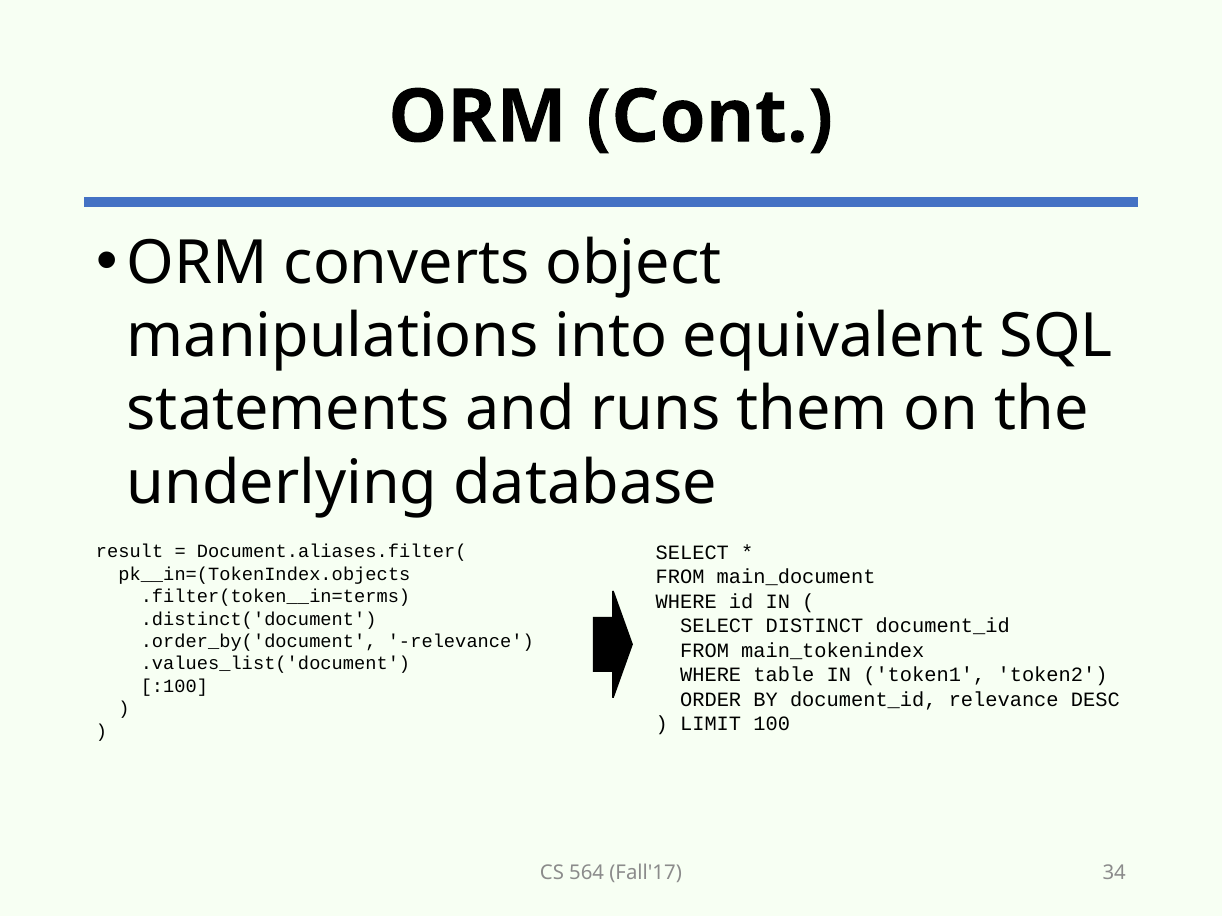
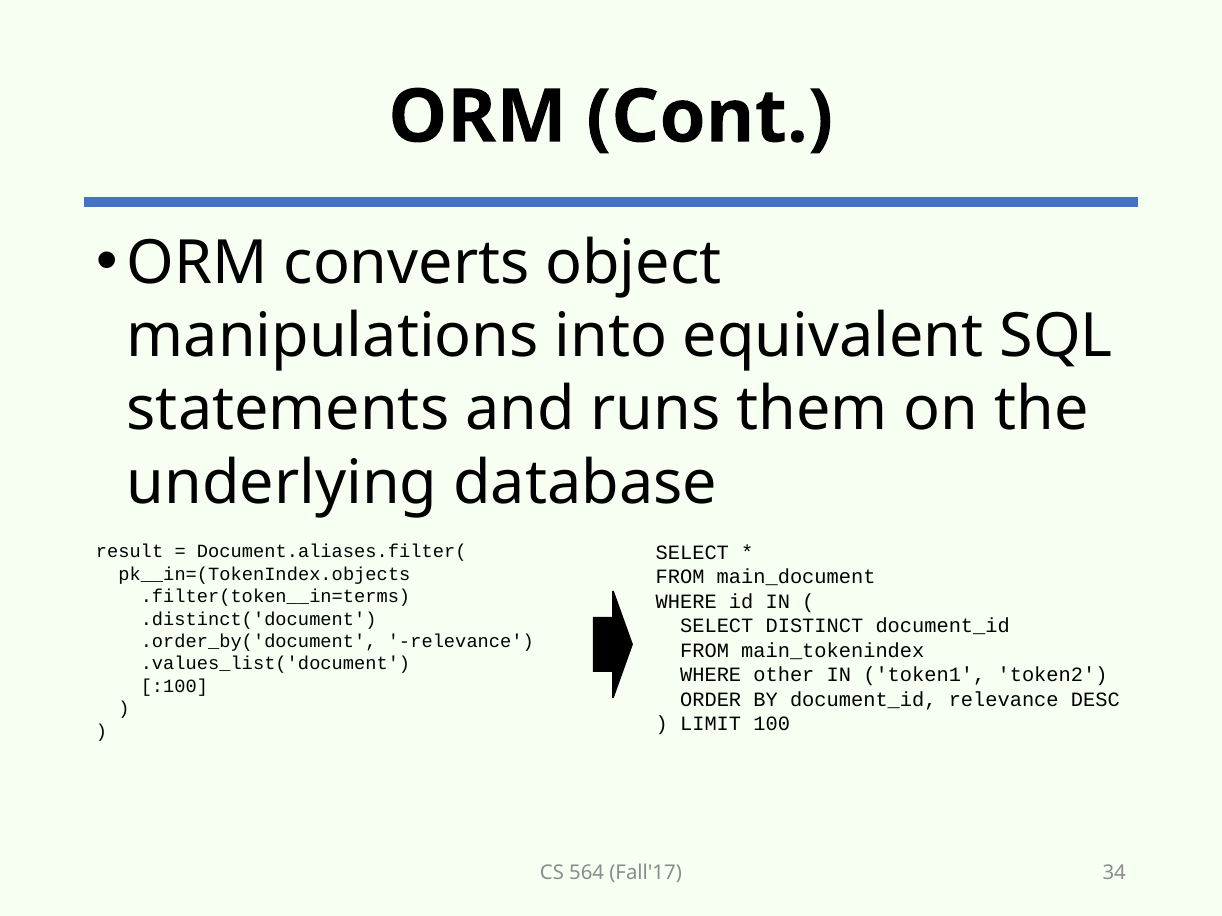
table: table -> other (784, 675)
